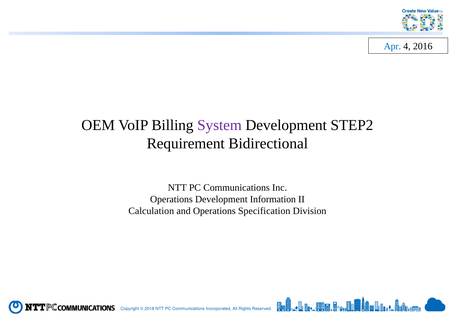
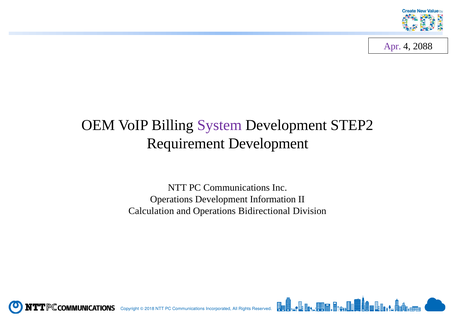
Apr colour: blue -> purple (392, 46)
2016: 2016 -> 2088 (423, 46)
Requirement Bidirectional: Bidirectional -> Development (268, 144)
Specification: Specification -> Bidirectional (264, 211)
